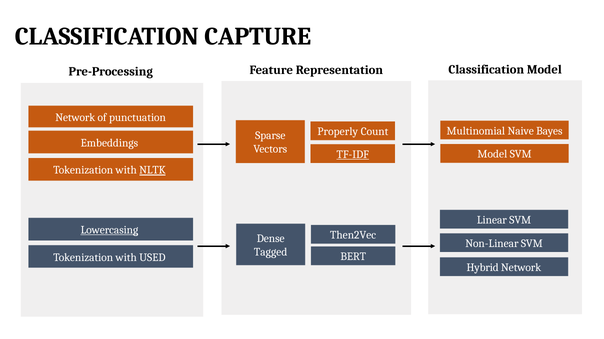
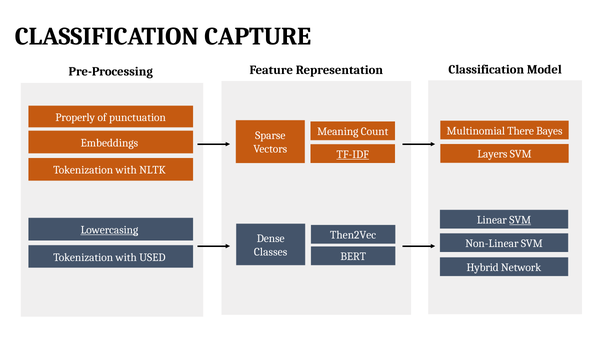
Network: Network -> Properly (75, 118)
Naive: Naive -> There (521, 131)
Properly: Properly -> Meaning (338, 132)
Model: Model -> Layers (492, 155)
NLTK underline: present -> none (152, 171)
SVM underline: none -> present (520, 220)
Tagged: Tagged -> Classes (271, 253)
